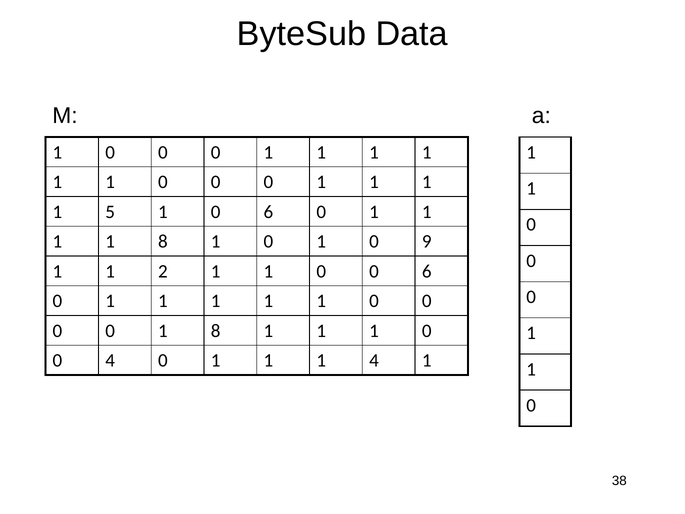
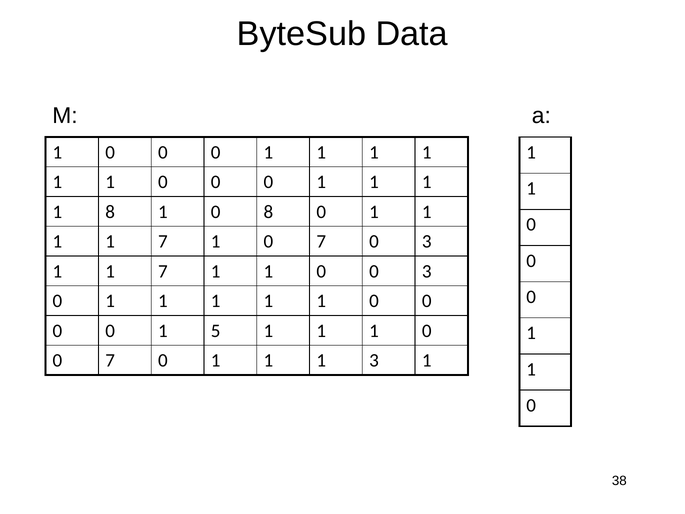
1 5: 5 -> 8 (110, 212)
1 0 6: 6 -> 8 (268, 212)
8: 8 -> 7 (163, 241)
1 0 1: 1 -> 7 (321, 241)
9: 9 -> 3 (427, 241)
2: 2 -> 7 (163, 271)
0 0 6: 6 -> 3 (427, 271)
0 1 8: 8 -> 5 (216, 331)
4: 4 -> 7 (110, 360)
1 4: 4 -> 3 (374, 360)
